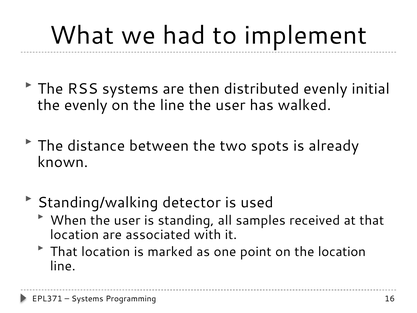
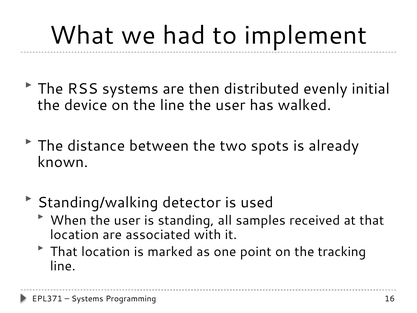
the evenly: evenly -> device (86, 105)
the location: location -> tracking (342, 252)
